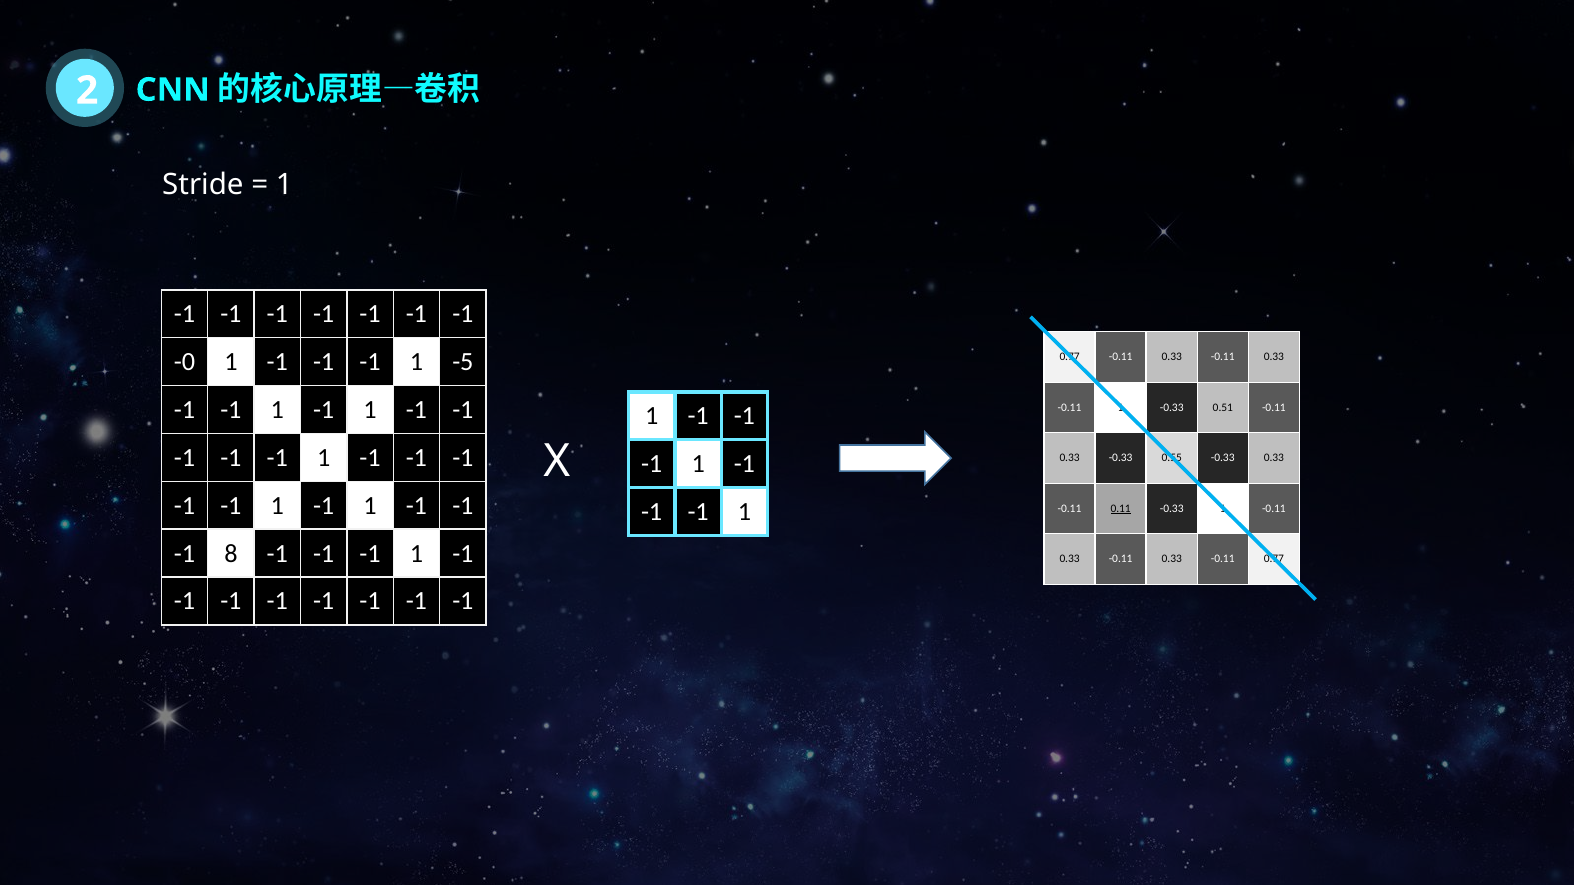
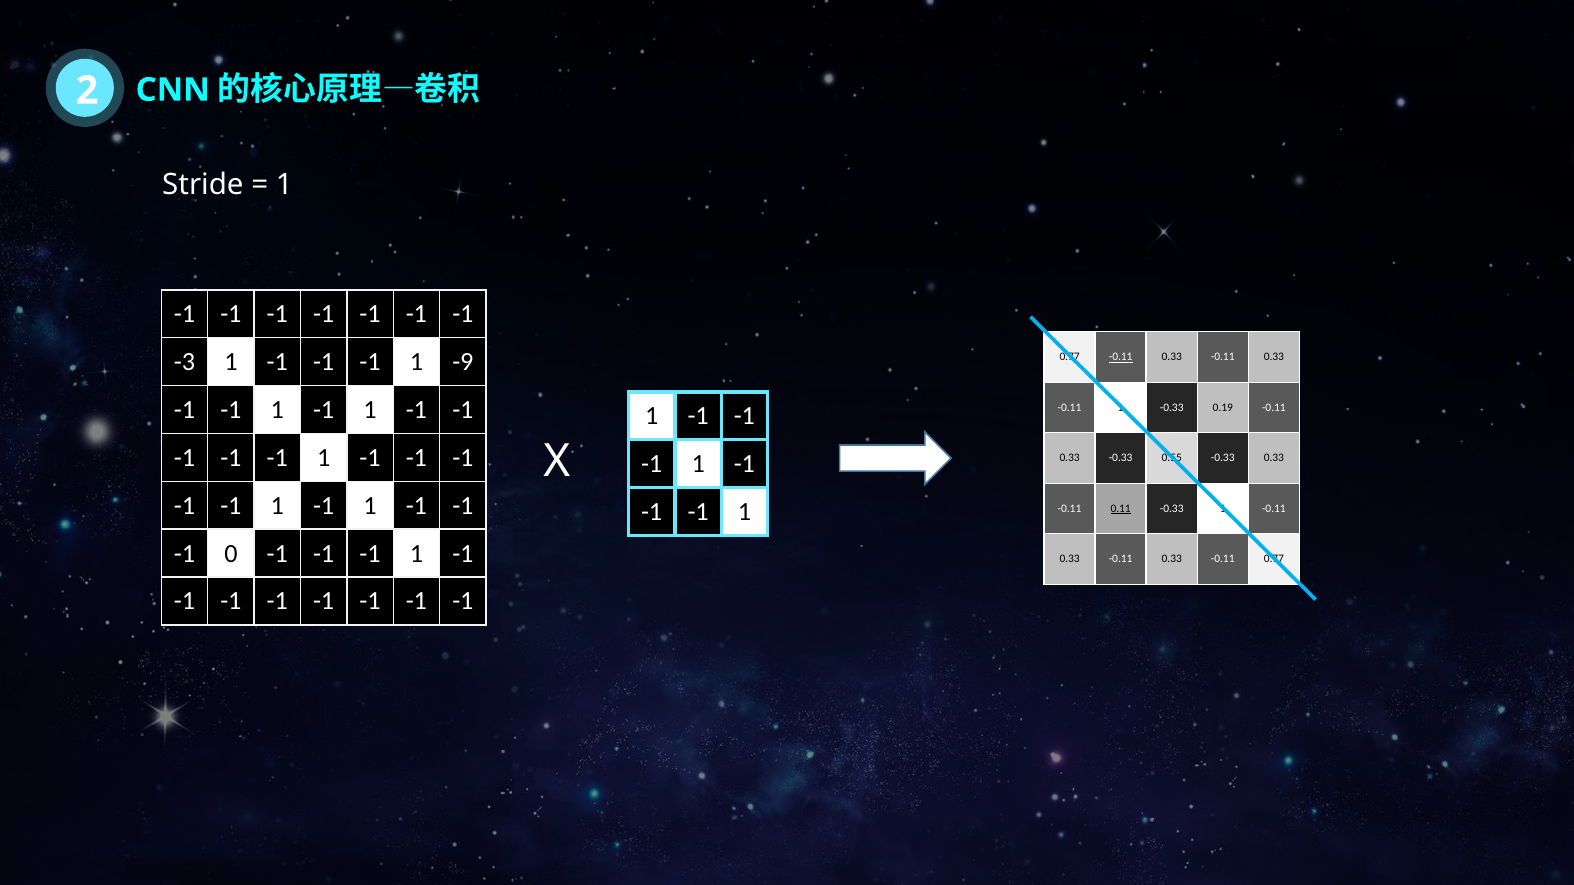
-0: -0 -> -3 (185, 362)
-5: -5 -> -9 (463, 362)
-0.11 underline: none -> present (1121, 357)
0.51: 0.51 -> 0.19 (1223, 408)
8: 8 -> 0 (231, 554)
